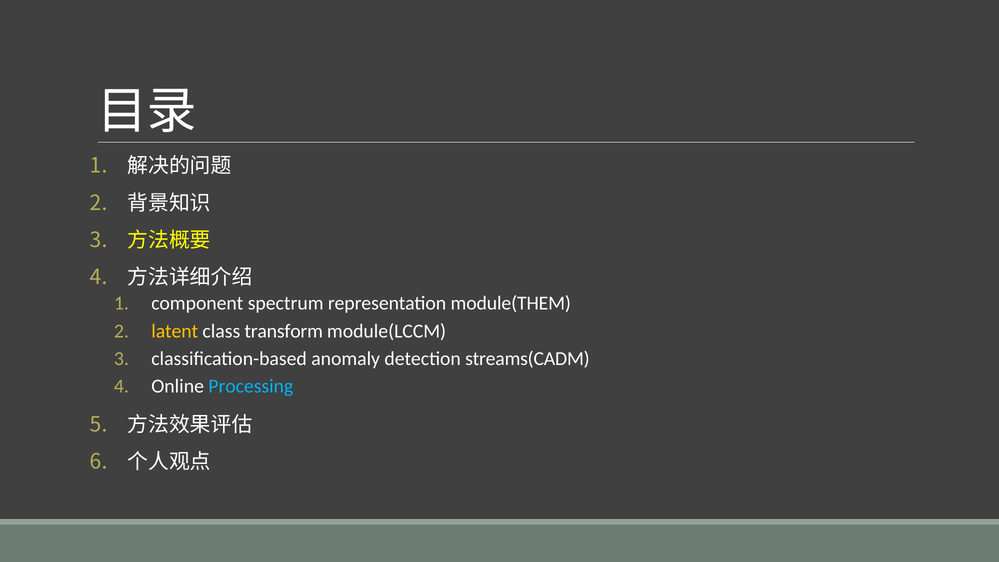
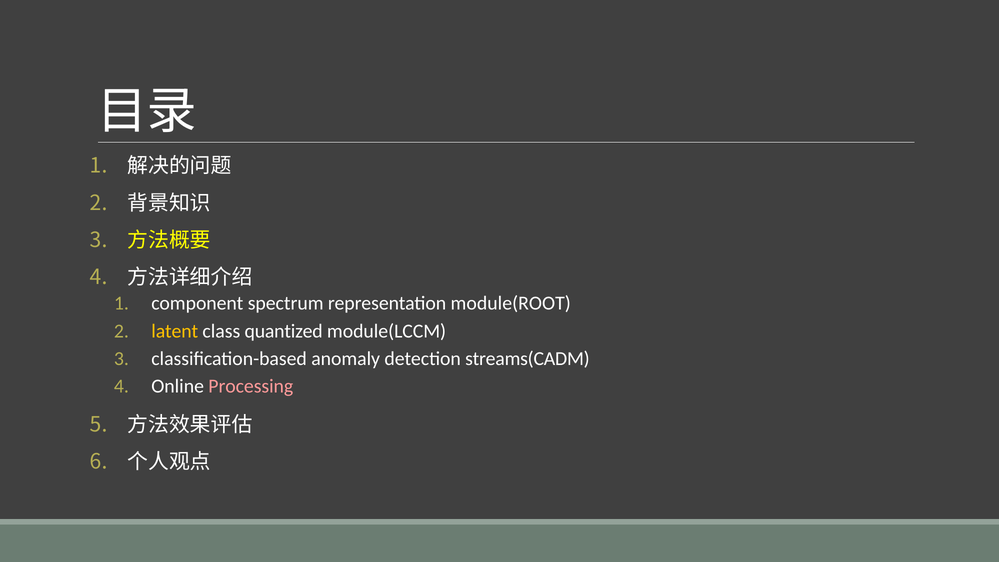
module(THEM: module(THEM -> module(ROOT (511, 303)
transform: transform -> quantized (284, 331)
Processing colour: light blue -> pink (251, 386)
